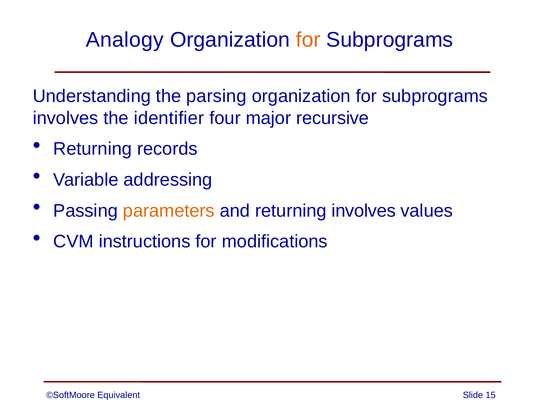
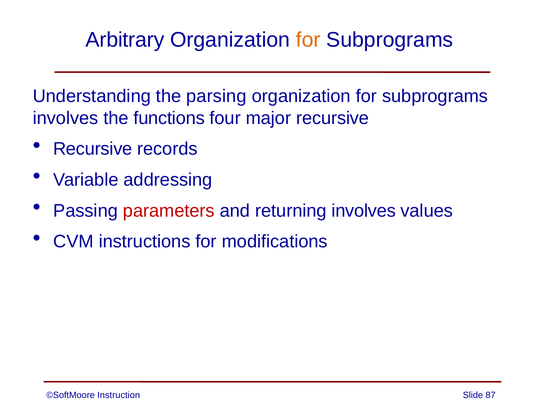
Analogy: Analogy -> Arbitrary (125, 40)
identifier: identifier -> functions (169, 118)
Returning: Returning -> Recursive (93, 149)
parameters colour: orange -> red (169, 211)
Equivalent: Equivalent -> Instruction (119, 395)
15: 15 -> 87 (491, 395)
